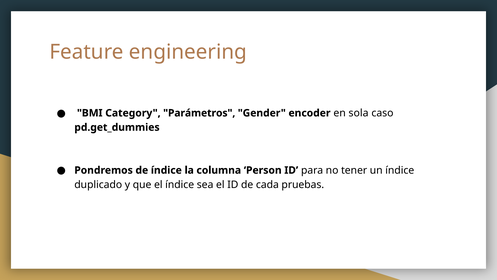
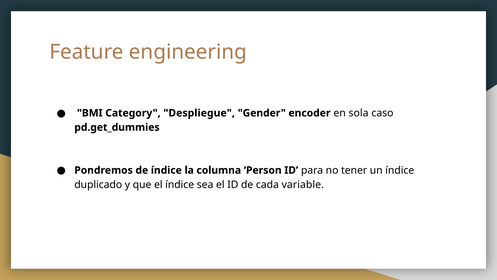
Parámetros: Parámetros -> Despliegue (199, 113)
pruebas: pruebas -> variable (303, 184)
